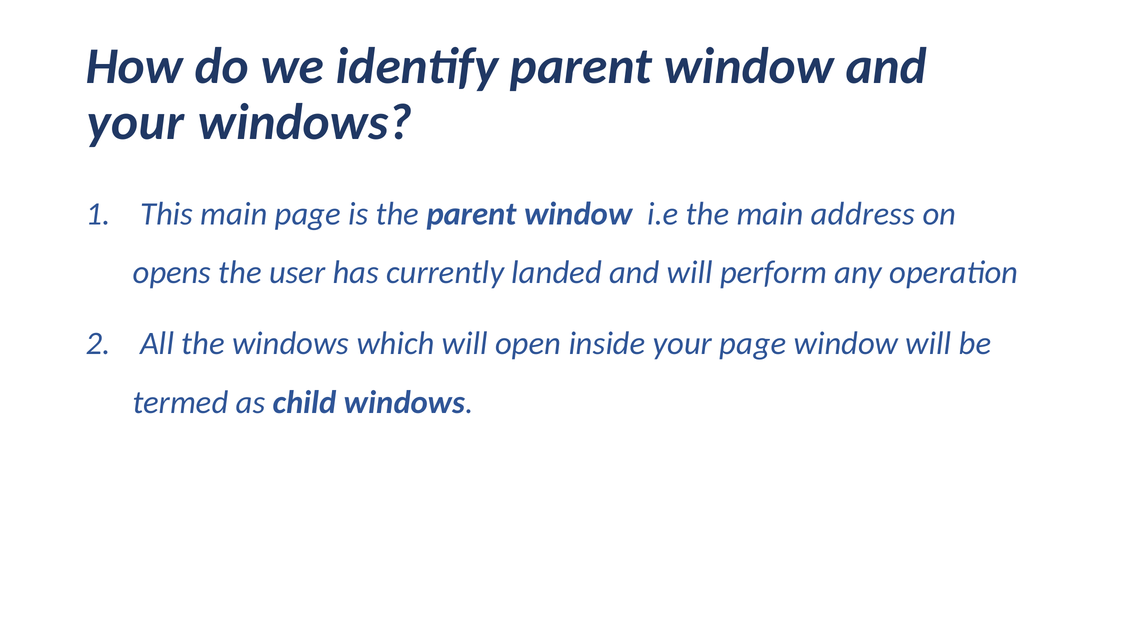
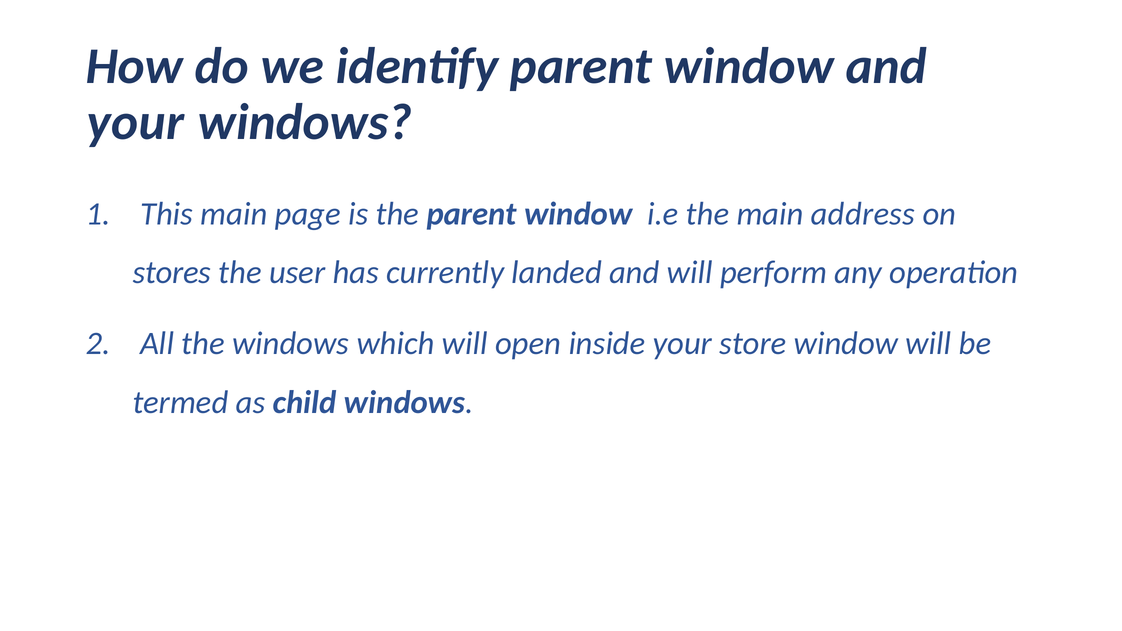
opens: opens -> stores (172, 273)
your page: page -> store (753, 343)
